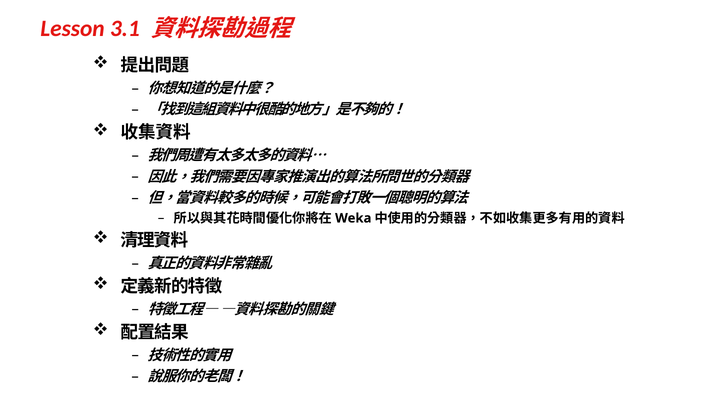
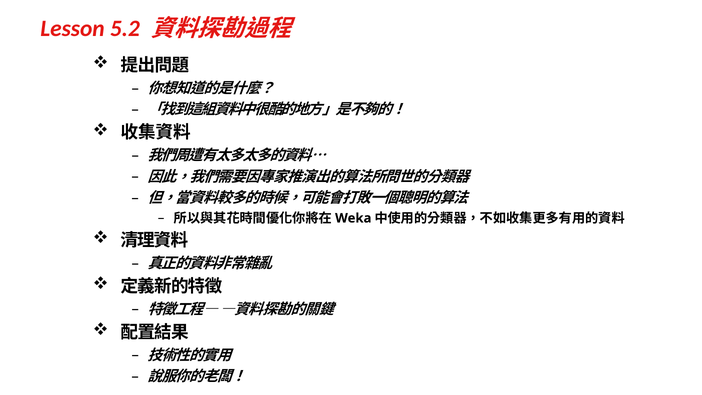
3.1: 3.1 -> 5.2 (125, 28)
